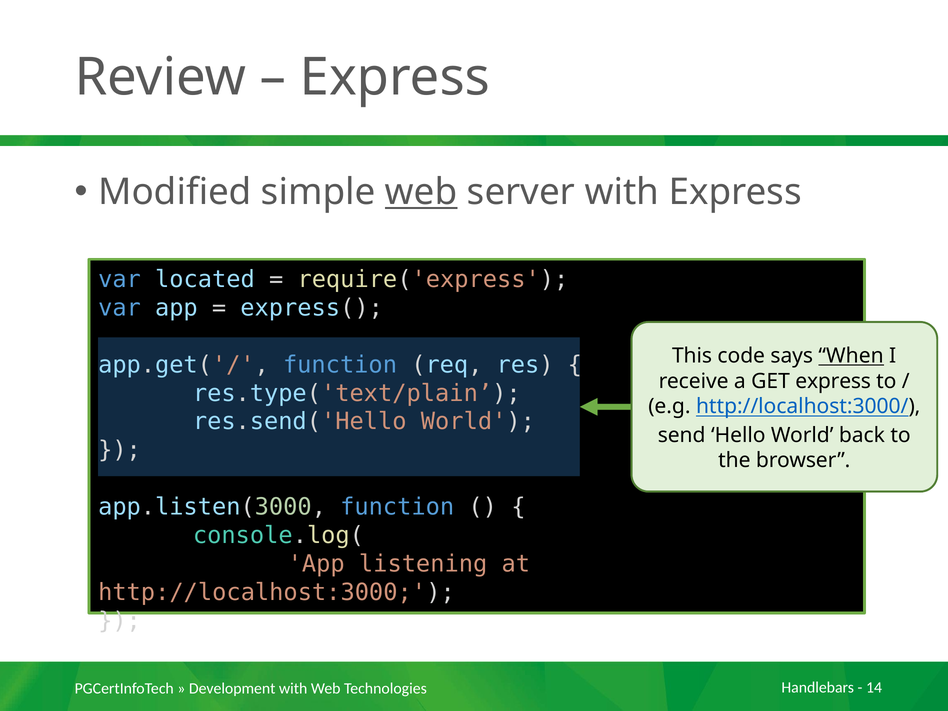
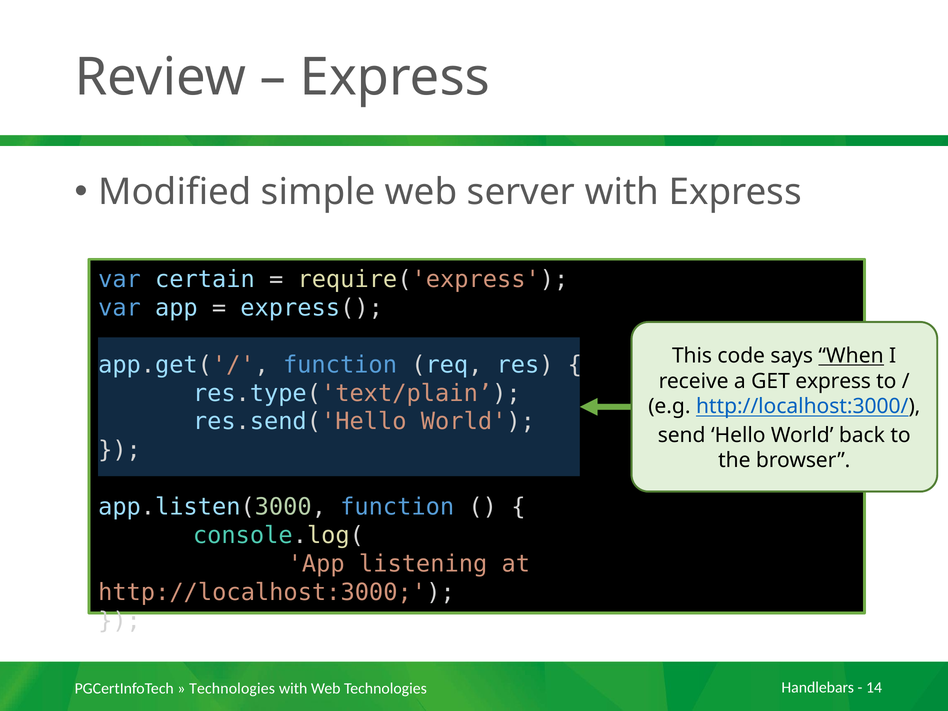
web underline: present -> none (421, 192)
located: located -> certain (205, 279)
Development: Development -> Technologies (232, 689)
